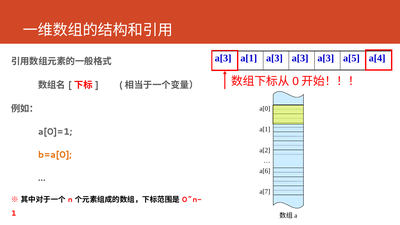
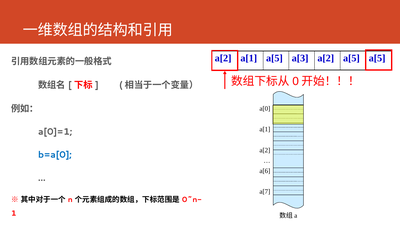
a[3: a[3 -> a[2 (223, 58)
a[1 a[3: a[3 -> a[5 (274, 58)
a[3: a[3 -> a[2 (326, 58)
a[5 a[4: a[4 -> a[5 (377, 58)
b=a[0 colour: orange -> blue (55, 155)
